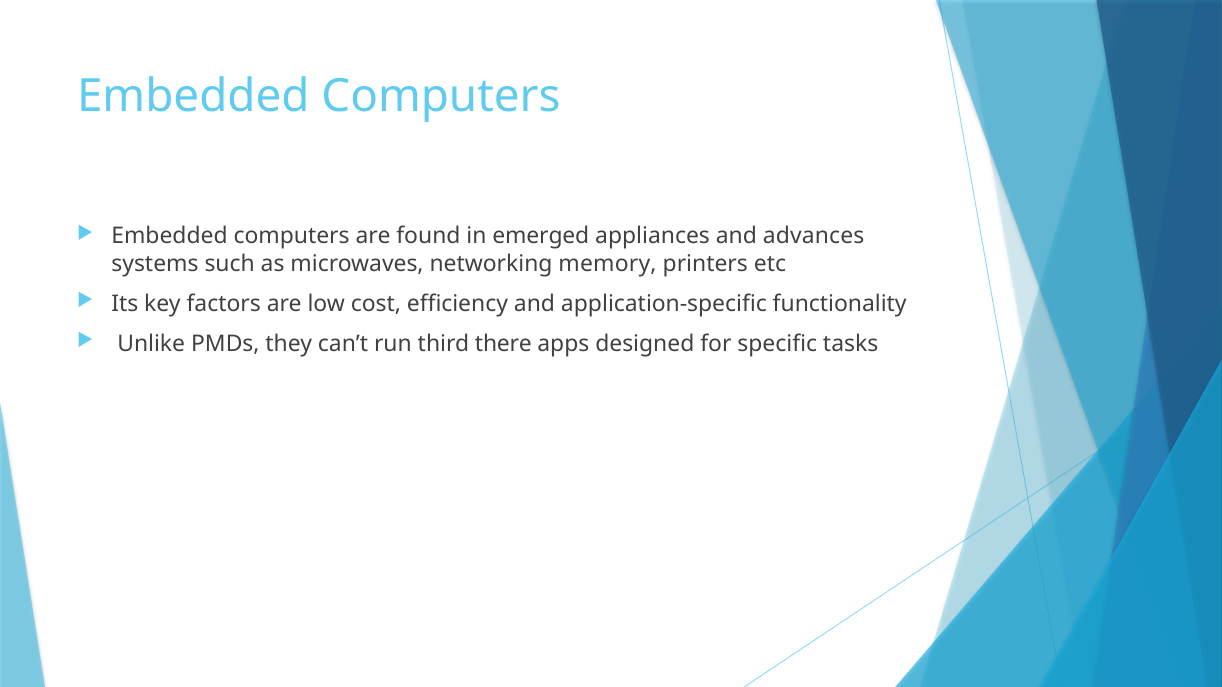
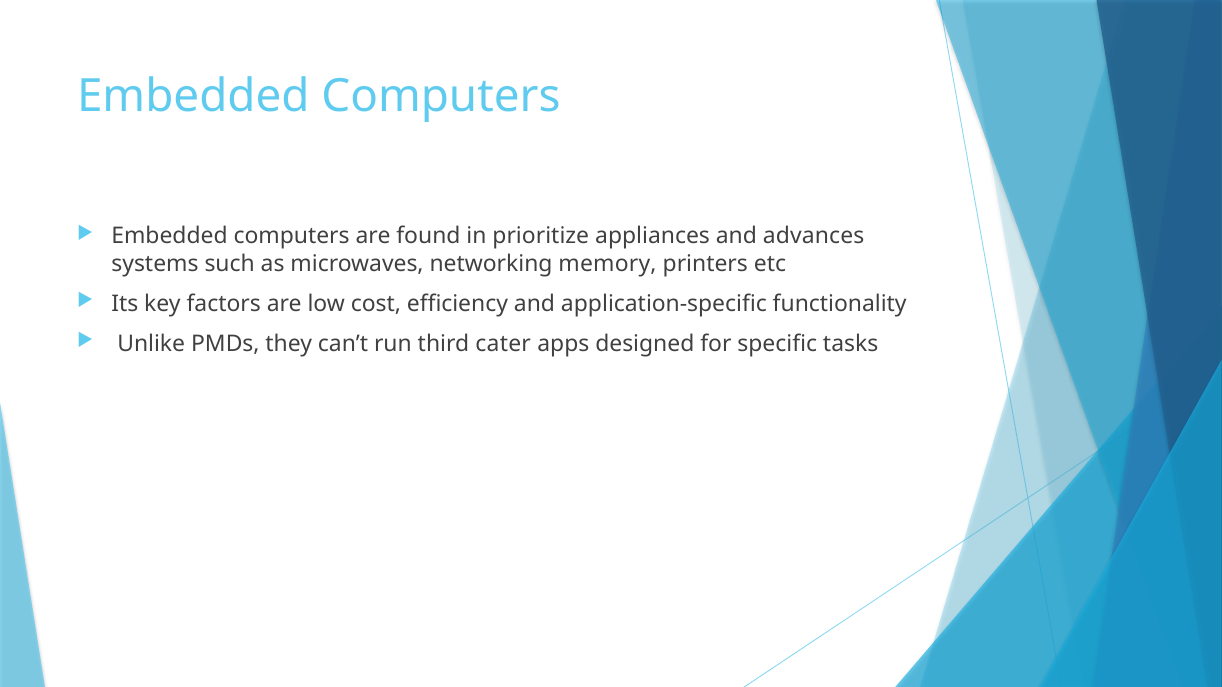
emerged: emerged -> prioritize (541, 236)
there: there -> cater (503, 344)
